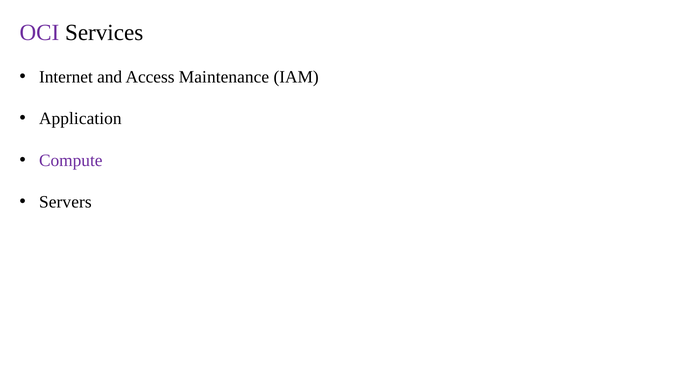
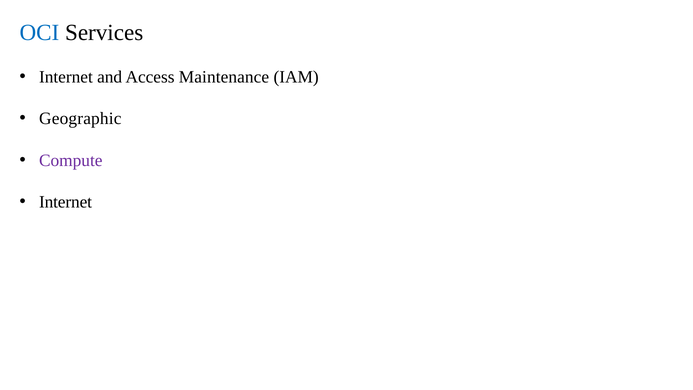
OCI colour: purple -> blue (39, 32)
Application: Application -> Geographic (80, 119)
Servers: Servers -> Internet (65, 202)
